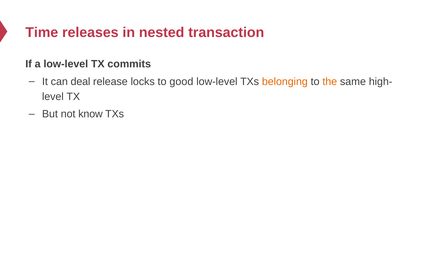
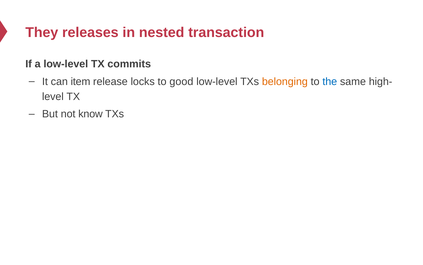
Time: Time -> They (42, 32)
deal: deal -> item (80, 81)
the colour: orange -> blue (330, 81)
